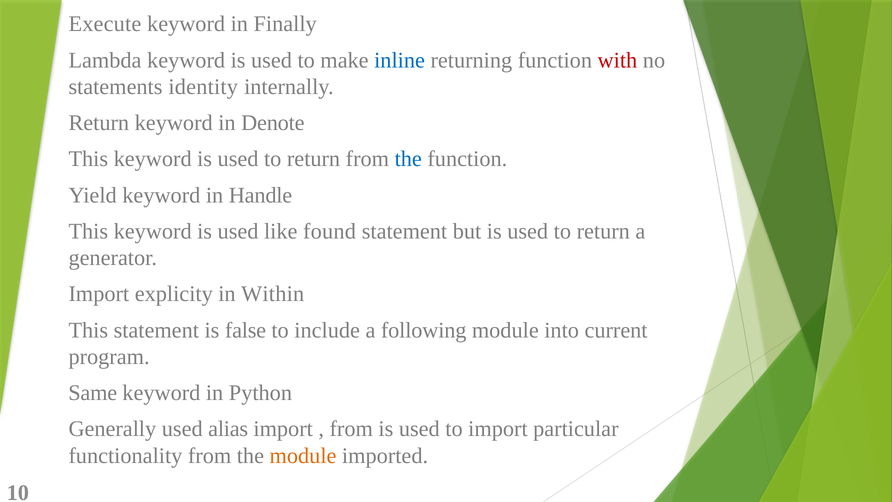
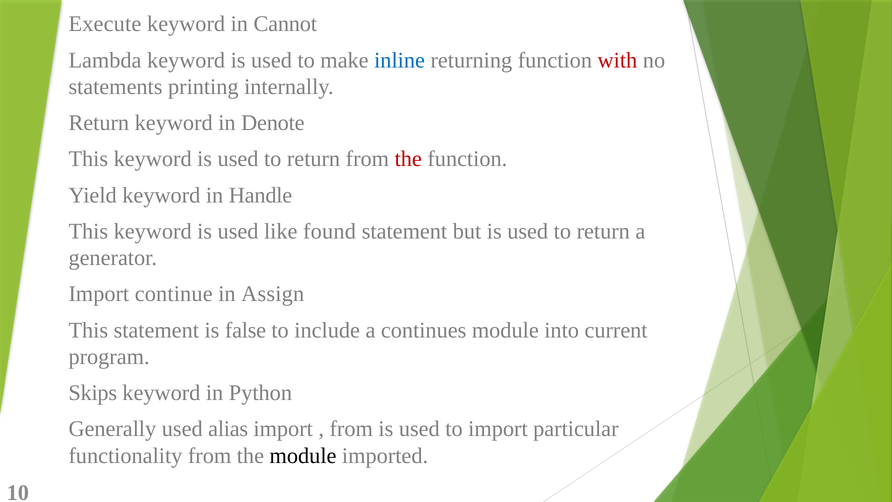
Finally: Finally -> Cannot (285, 24)
identity: identity -> printing (203, 87)
the colour: blue -> red (408, 159)
explicity: explicity -> continue (174, 294)
Within: Within -> Assign (273, 294)
following: following -> continues (424, 330)
Same: Same -> Skips (93, 393)
module colour: orange -> black (303, 456)
